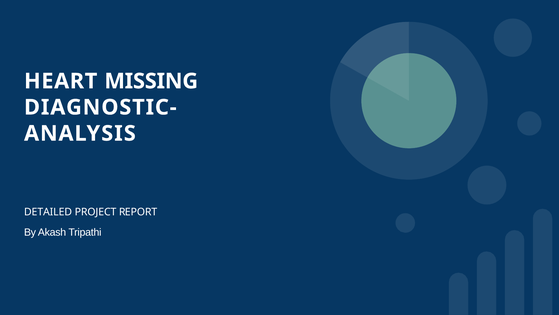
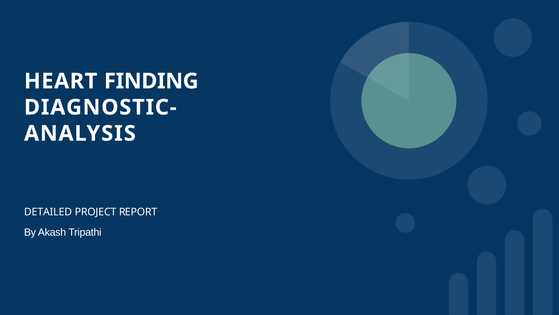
MISSING: MISSING -> FINDING (151, 81)
